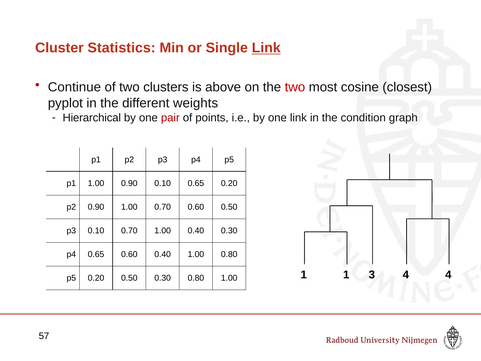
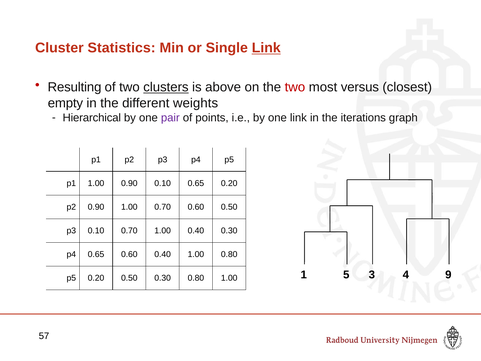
Continue: Continue -> Resulting (75, 87)
clusters underline: none -> present (166, 87)
cosine: cosine -> versus (360, 87)
pyplot: pyplot -> empty (65, 103)
pair colour: red -> purple (170, 118)
condition: condition -> iterations (363, 118)
1 1: 1 -> 5 (346, 275)
4 4: 4 -> 9 (448, 275)
